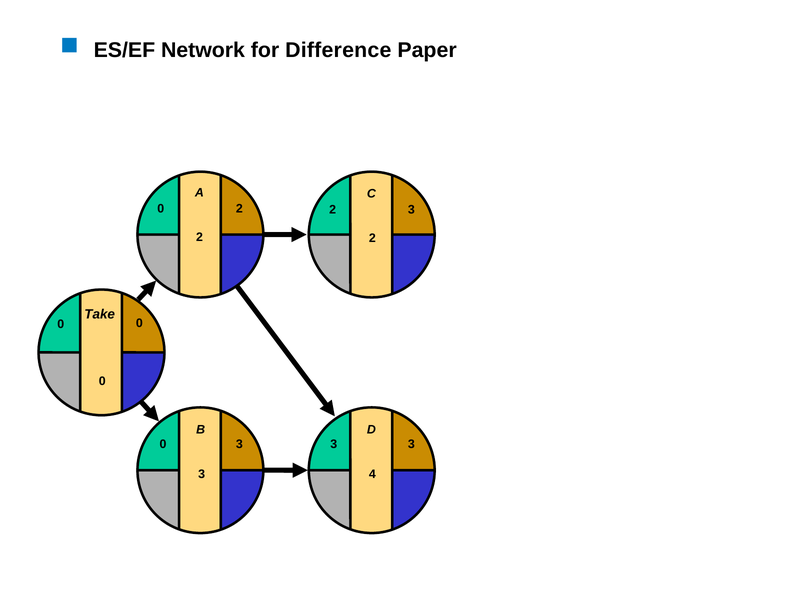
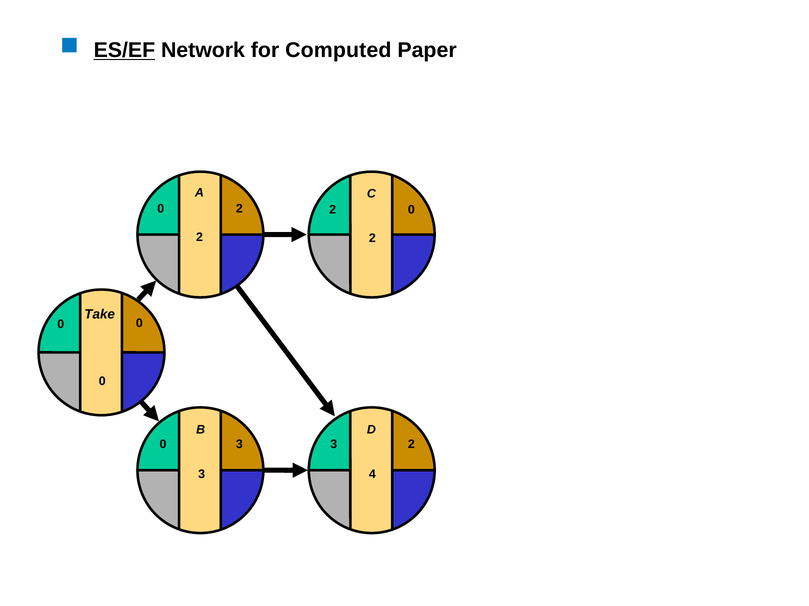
ES/EF underline: none -> present (124, 50)
Difference: Difference -> Computed (338, 50)
3: 3 -> 0 (411, 210)
3 3: 3 -> 2 (411, 445)
